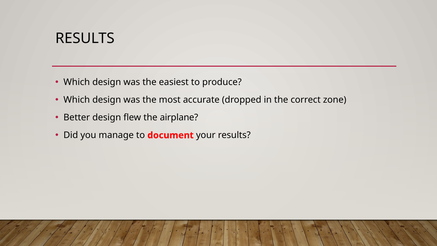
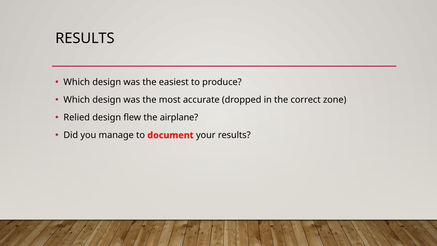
Better: Better -> Relied (77, 117)
